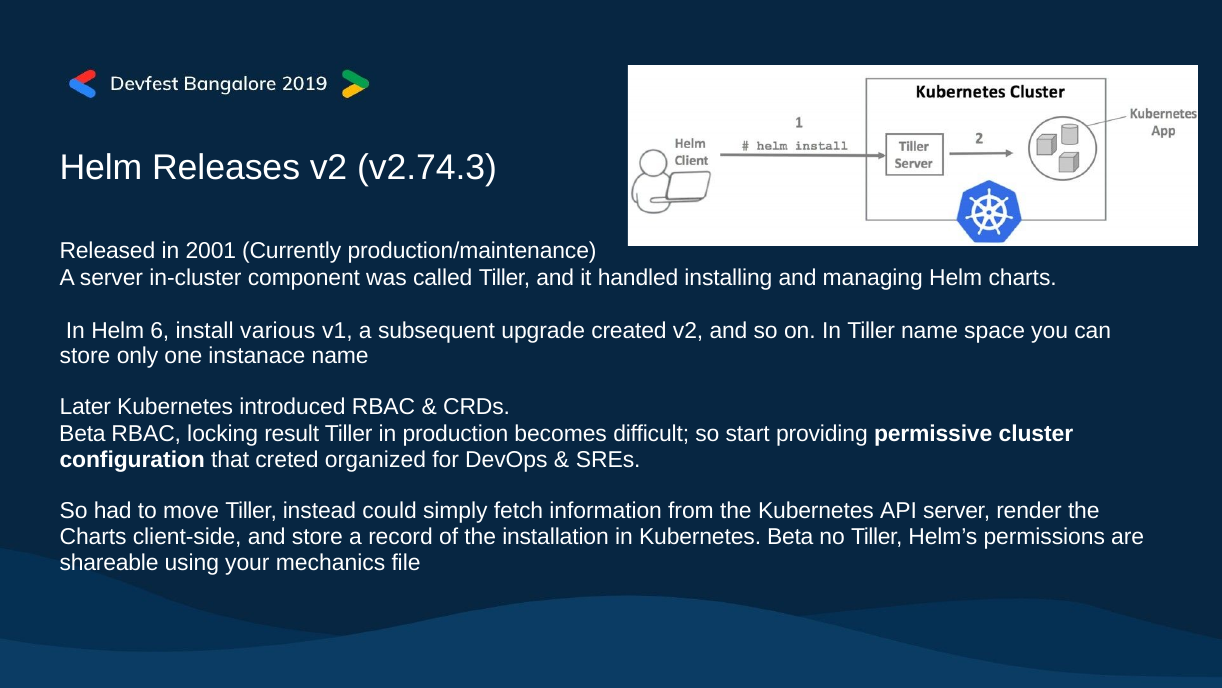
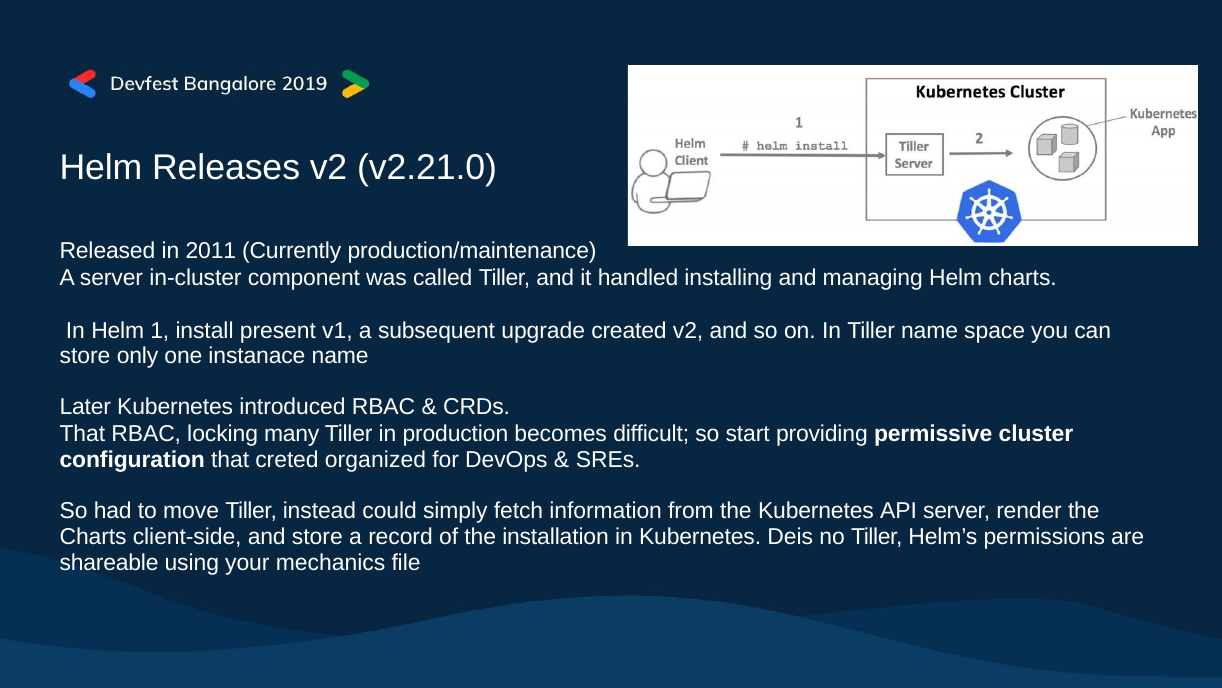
v2.74.3: v2.74.3 -> v2.21.0 (427, 168)
2001: 2001 -> 2011 (211, 251)
6: 6 -> 1 (160, 330)
various: various -> present (278, 330)
Beta: Beta -> That (82, 434)
result: result -> many (292, 434)
Kubernetes Beta: Beta -> Deis (790, 536)
